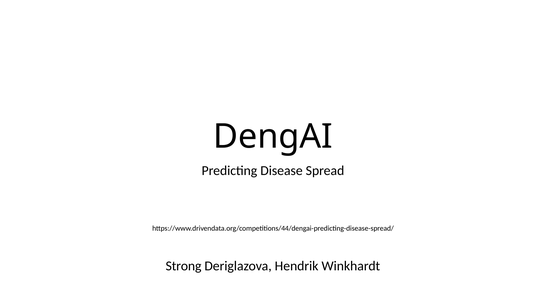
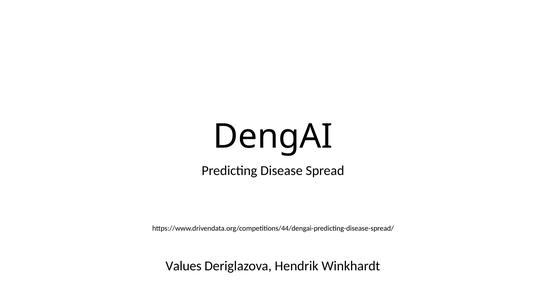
Strong: Strong -> Values (184, 266)
